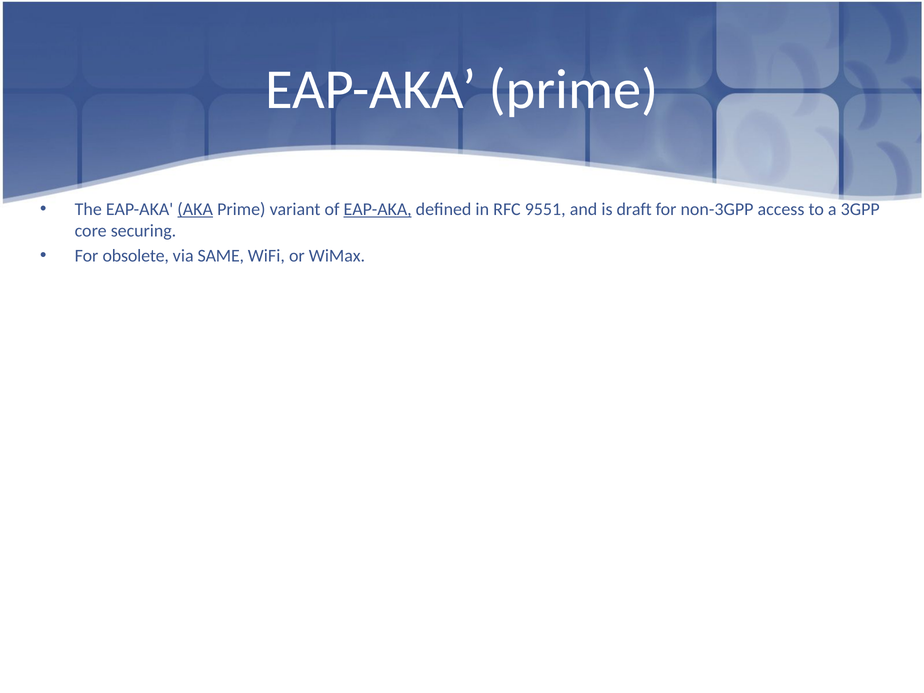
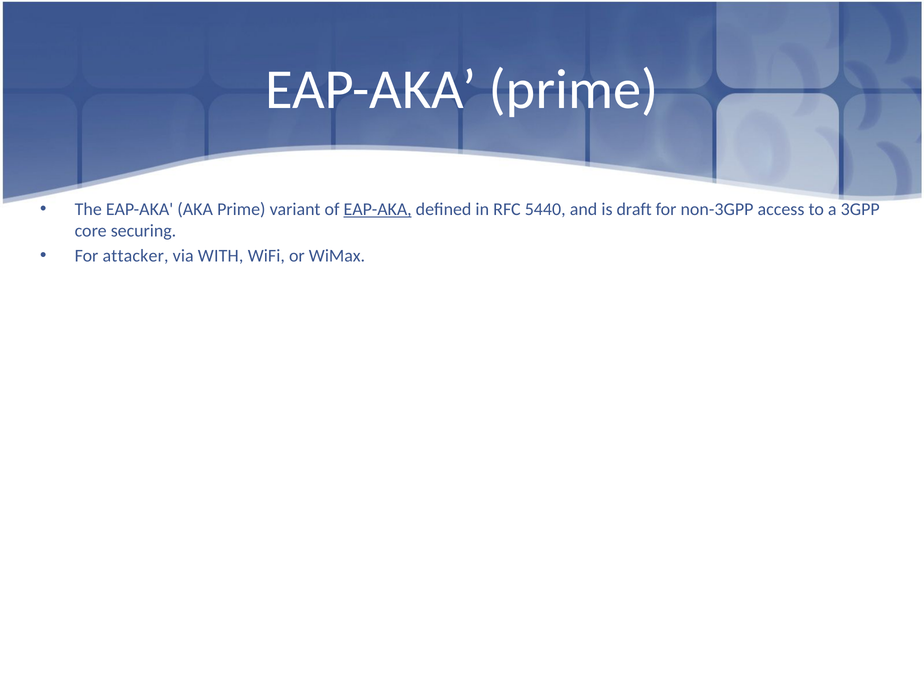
AKA underline: present -> none (195, 209)
9551: 9551 -> 5440 (545, 209)
obsolete: obsolete -> attacker (136, 256)
SAME: SAME -> WITH (221, 256)
